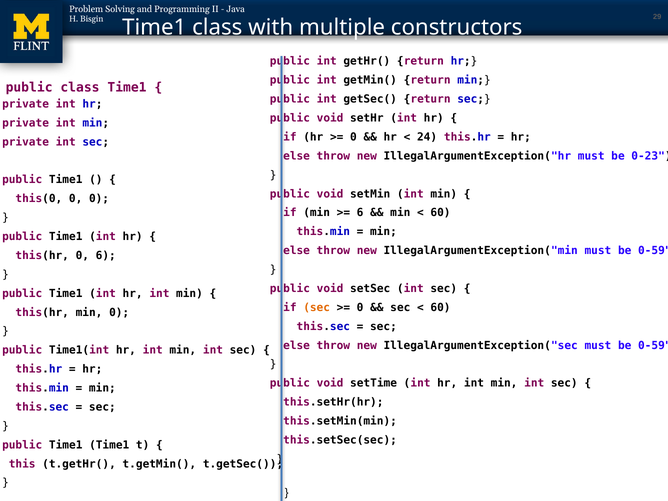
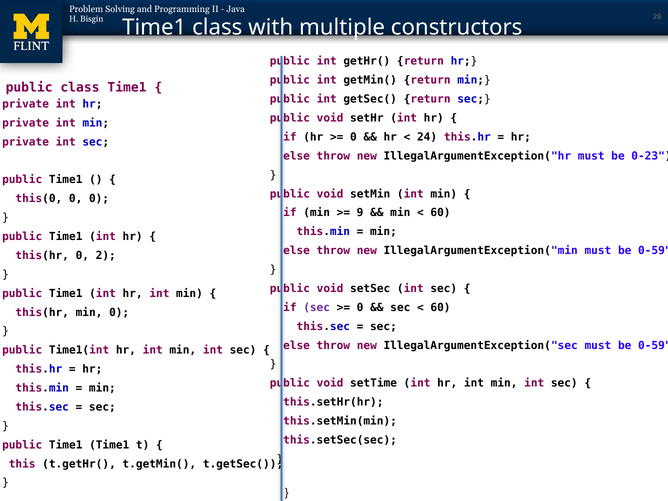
6: 6 -> 9 (360, 213)
0 6: 6 -> 2 (106, 256)
sec colour: orange -> purple (317, 307)
